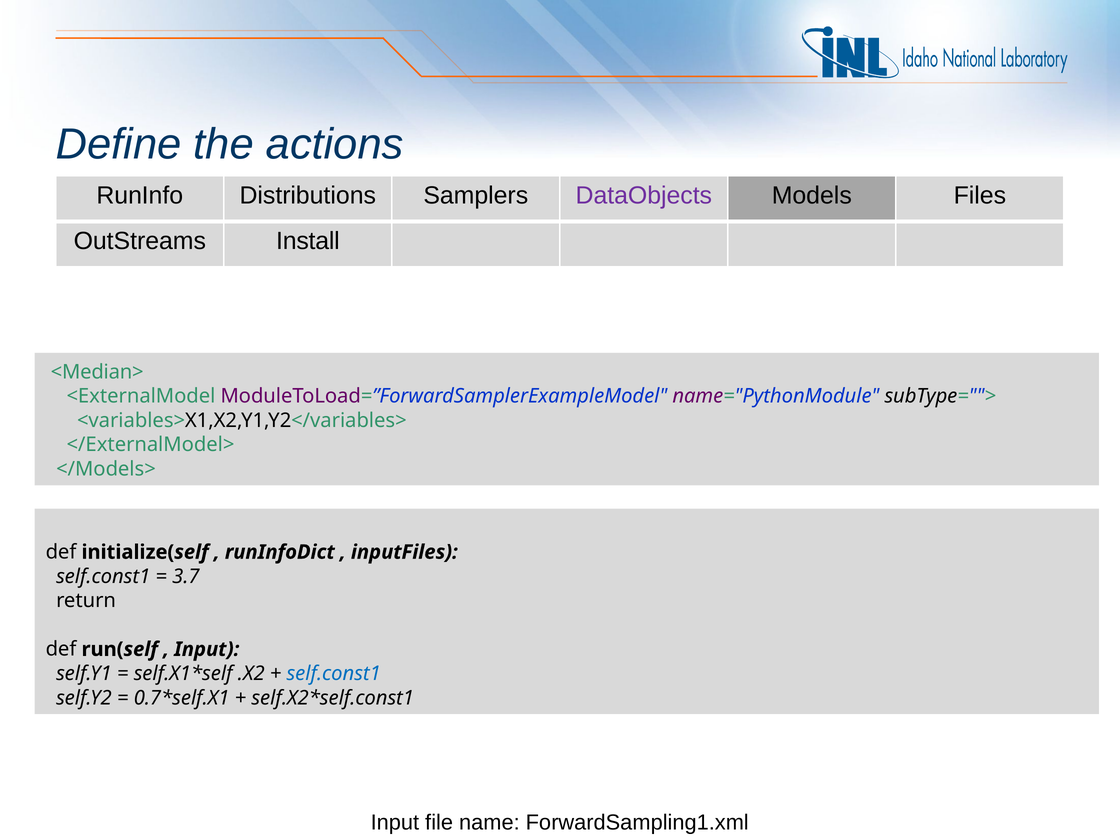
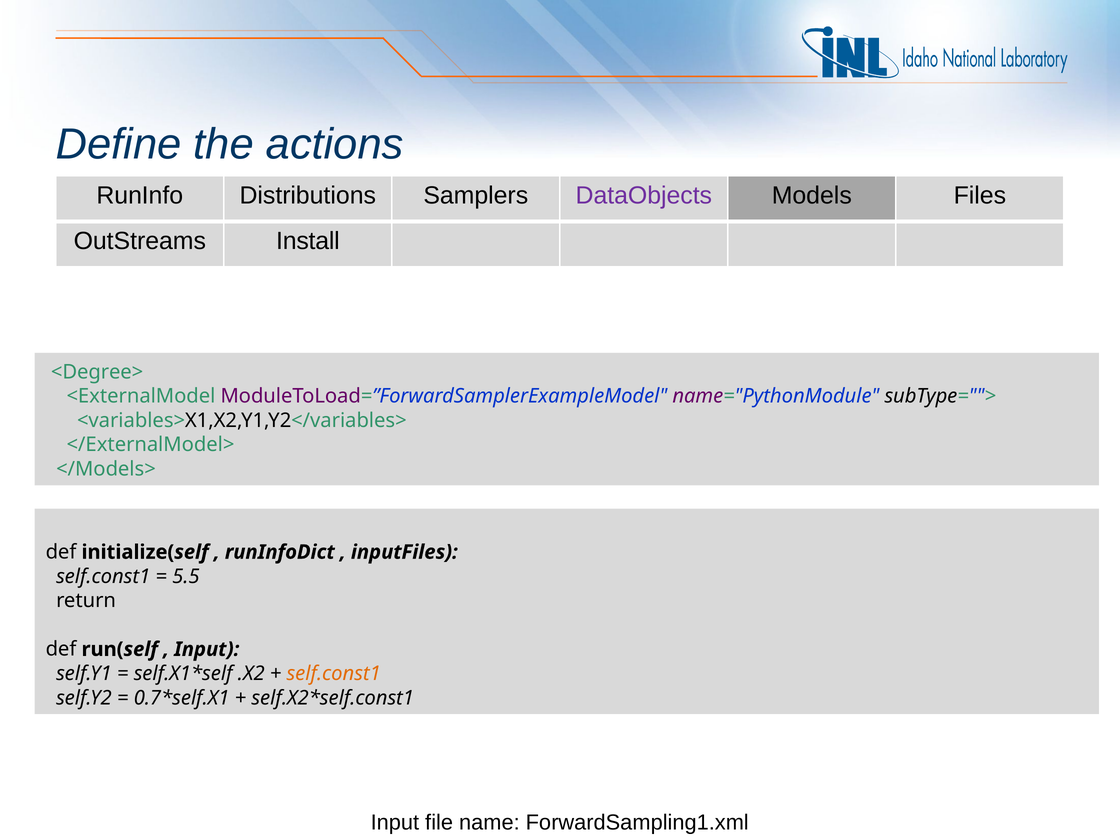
<Median>: <Median> -> <Degree> (97, 372)
3.7: 3.7 -> 5.5 (186, 576)
self.const1 colour: blue -> orange (334, 674)
